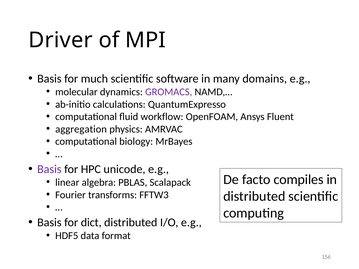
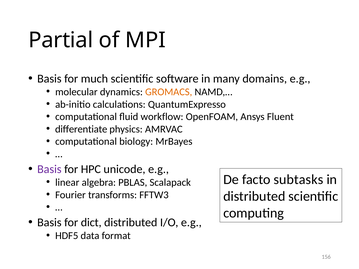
Driver: Driver -> Partial (61, 40)
GROMACS colour: purple -> orange (169, 92)
aggregation: aggregation -> differentiate (81, 129)
compiles: compiles -> subtasks (298, 180)
